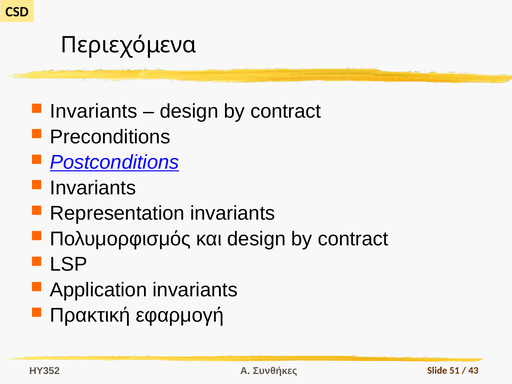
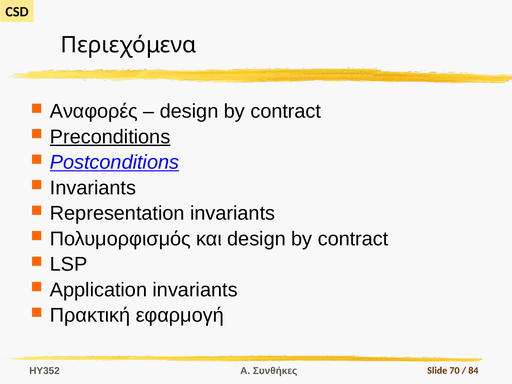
Invariants: Invariants -> Αναφορές (94, 111)
Preconditions underline: none -> present (110, 137)
51: 51 -> 70 (455, 371)
43: 43 -> 84 (473, 371)
